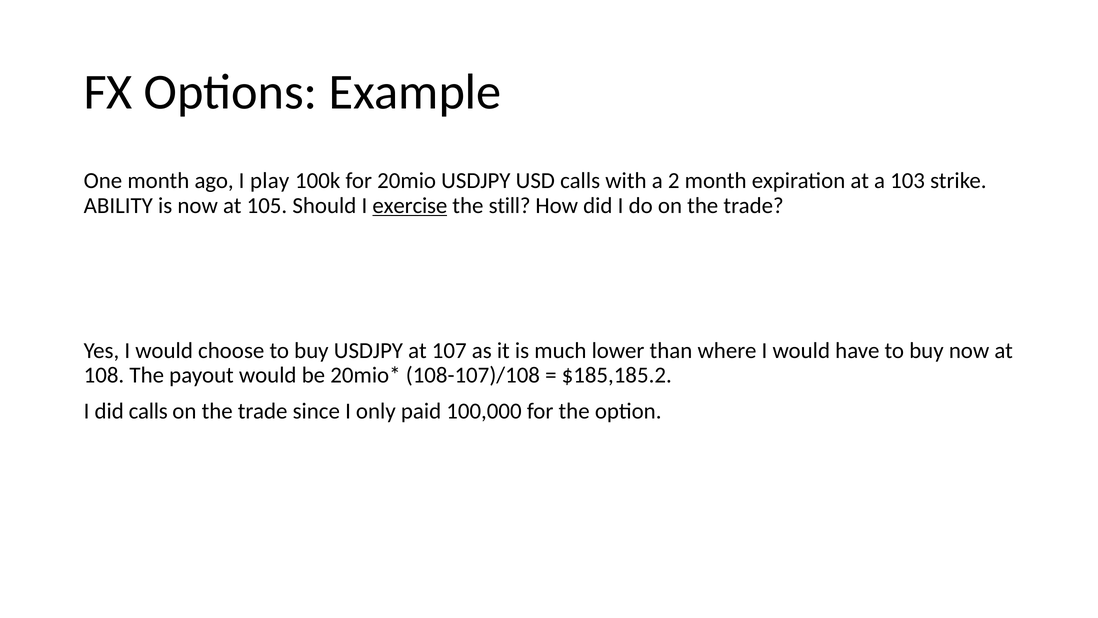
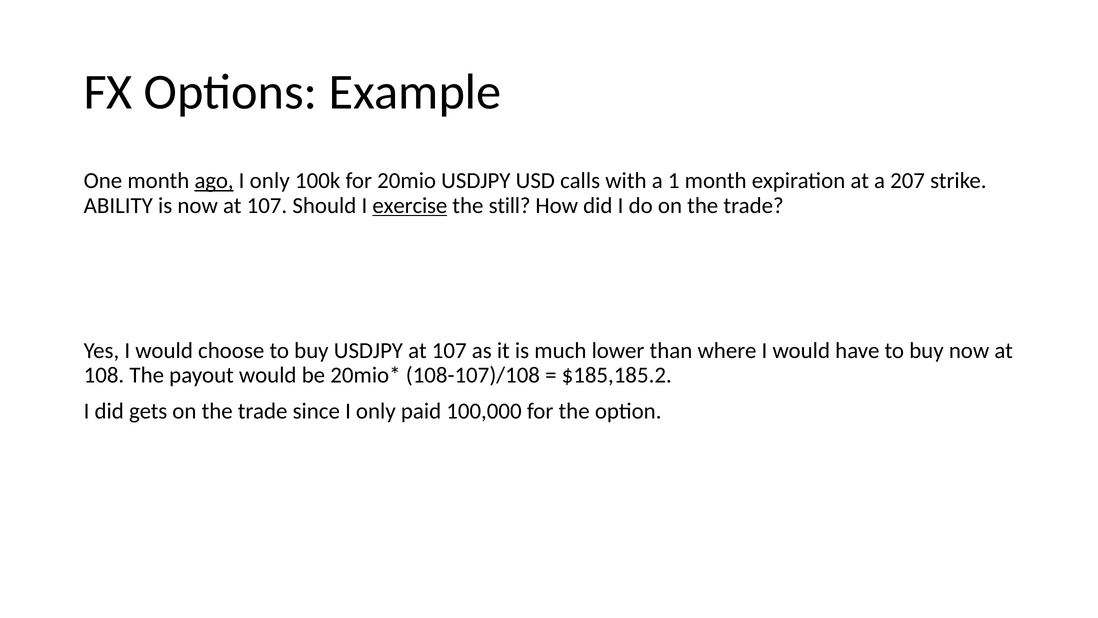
ago underline: none -> present (214, 181)
play: play -> only (270, 181)
2: 2 -> 1 (674, 181)
103: 103 -> 207 (908, 181)
now at 105: 105 -> 107 (267, 206)
did calls: calls -> gets (148, 411)
